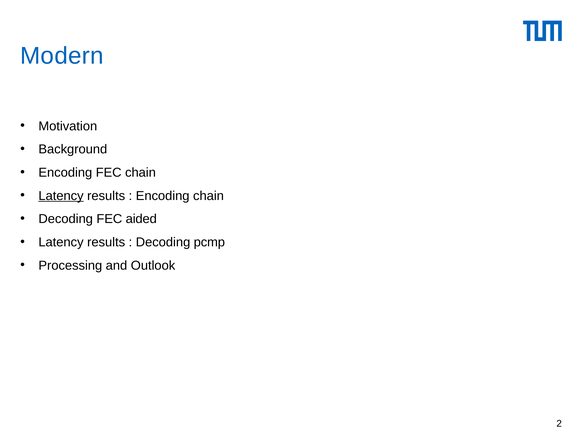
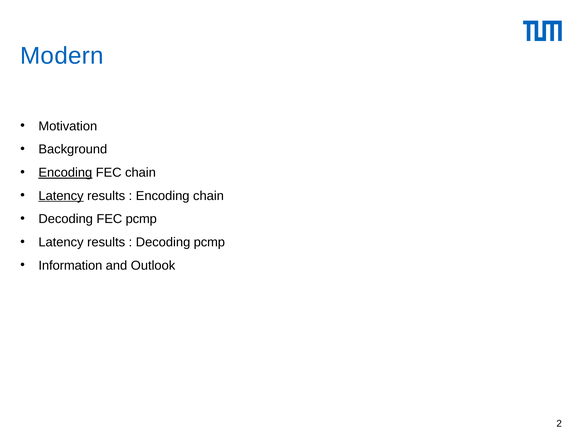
Encoding underline: none -> present (65, 173)
FEC aided: aided -> pcmp (141, 219)
Processing: Processing -> Information (70, 266)
